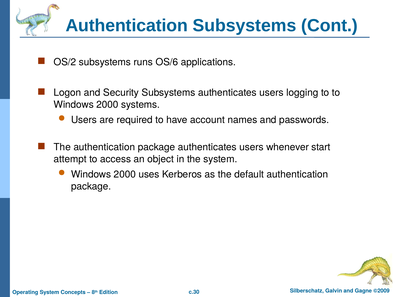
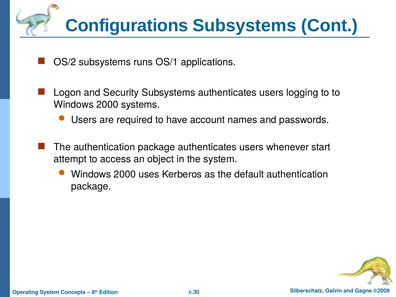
Authentication: Authentication -> Configurations (127, 26)
OS/6: OS/6 -> OS/1 (167, 62)
